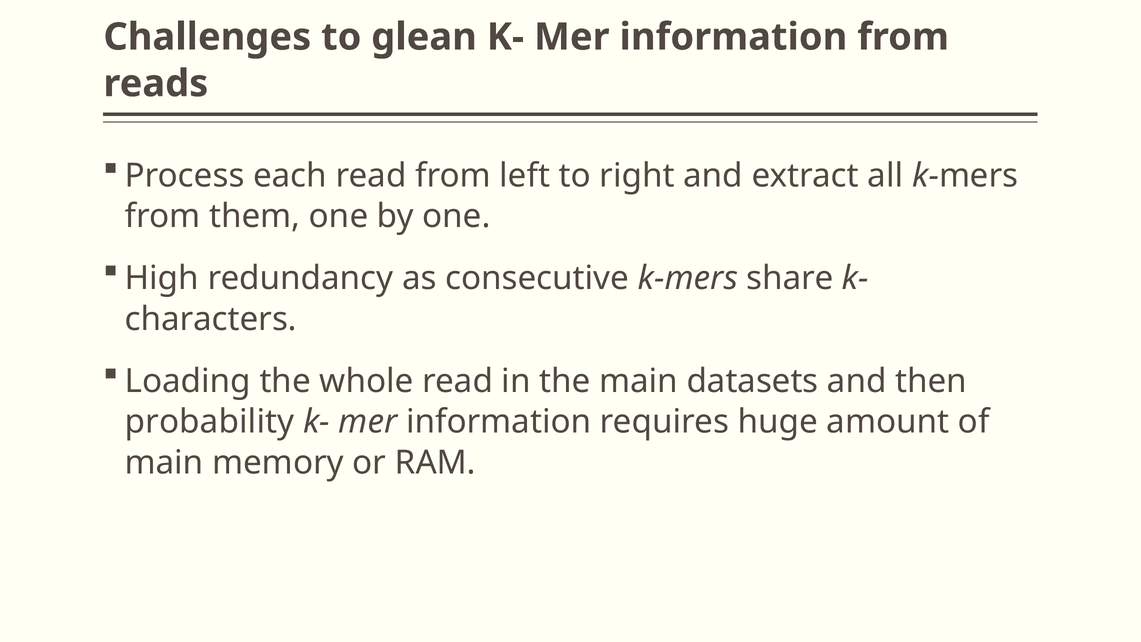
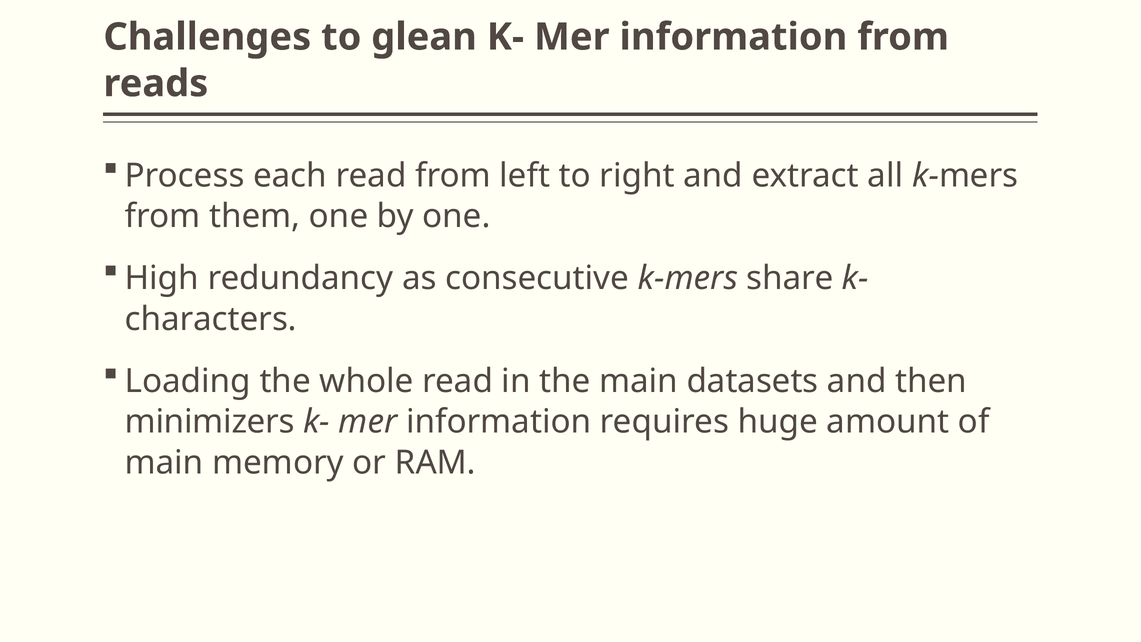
probability: probability -> minimizers (210, 422)
